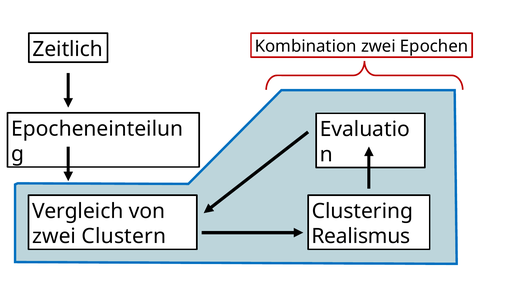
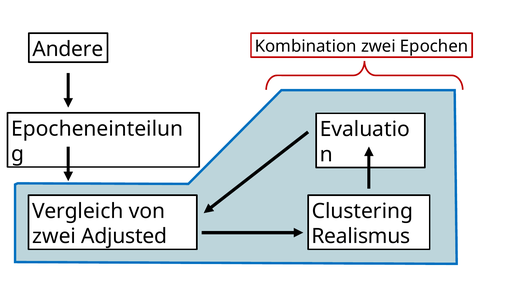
Zeitlich: Zeitlich -> Andere (68, 49)
Clustern: Clustern -> Adjusted (124, 236)
